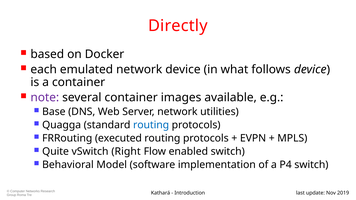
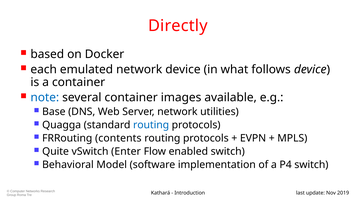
note colour: purple -> blue (45, 98)
executed: executed -> contents (118, 138)
Right: Right -> Enter (126, 152)
